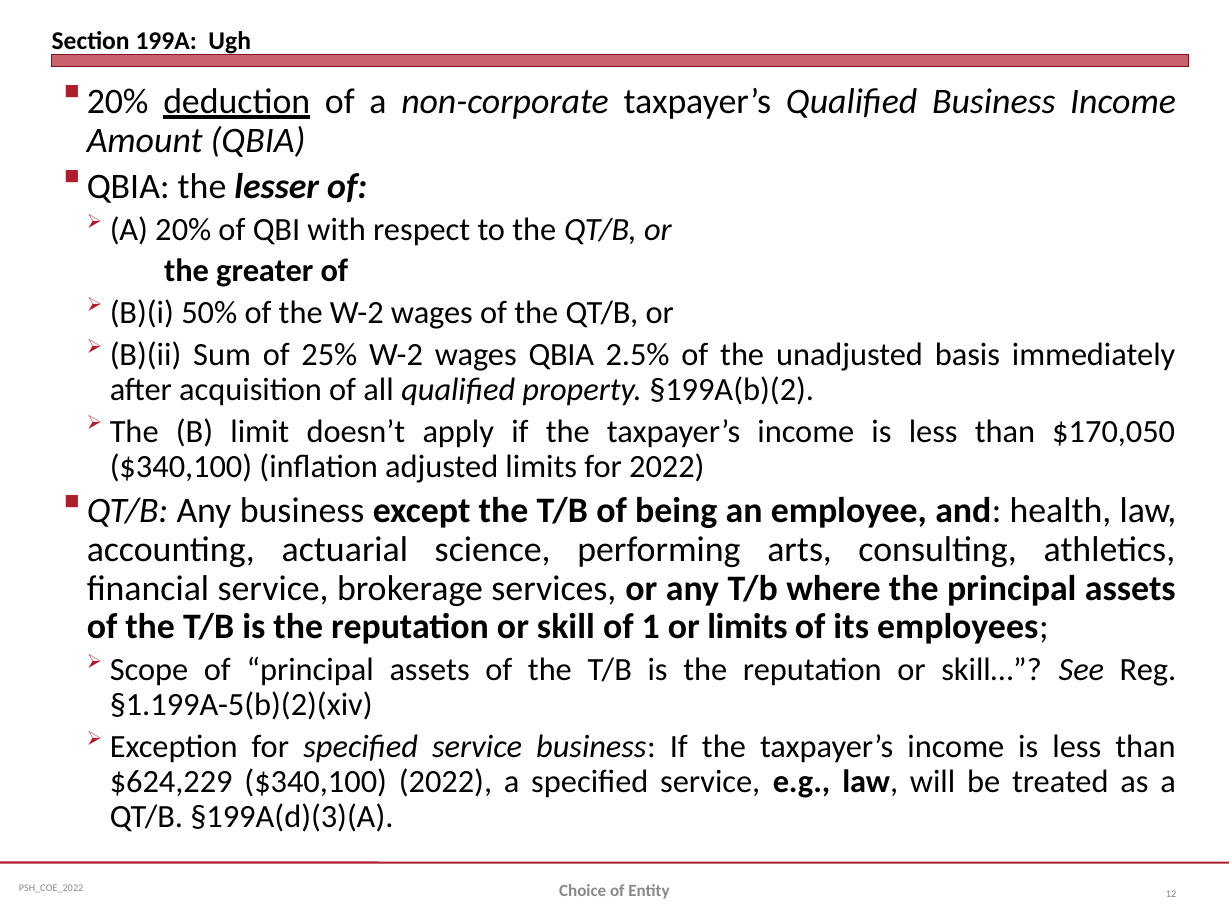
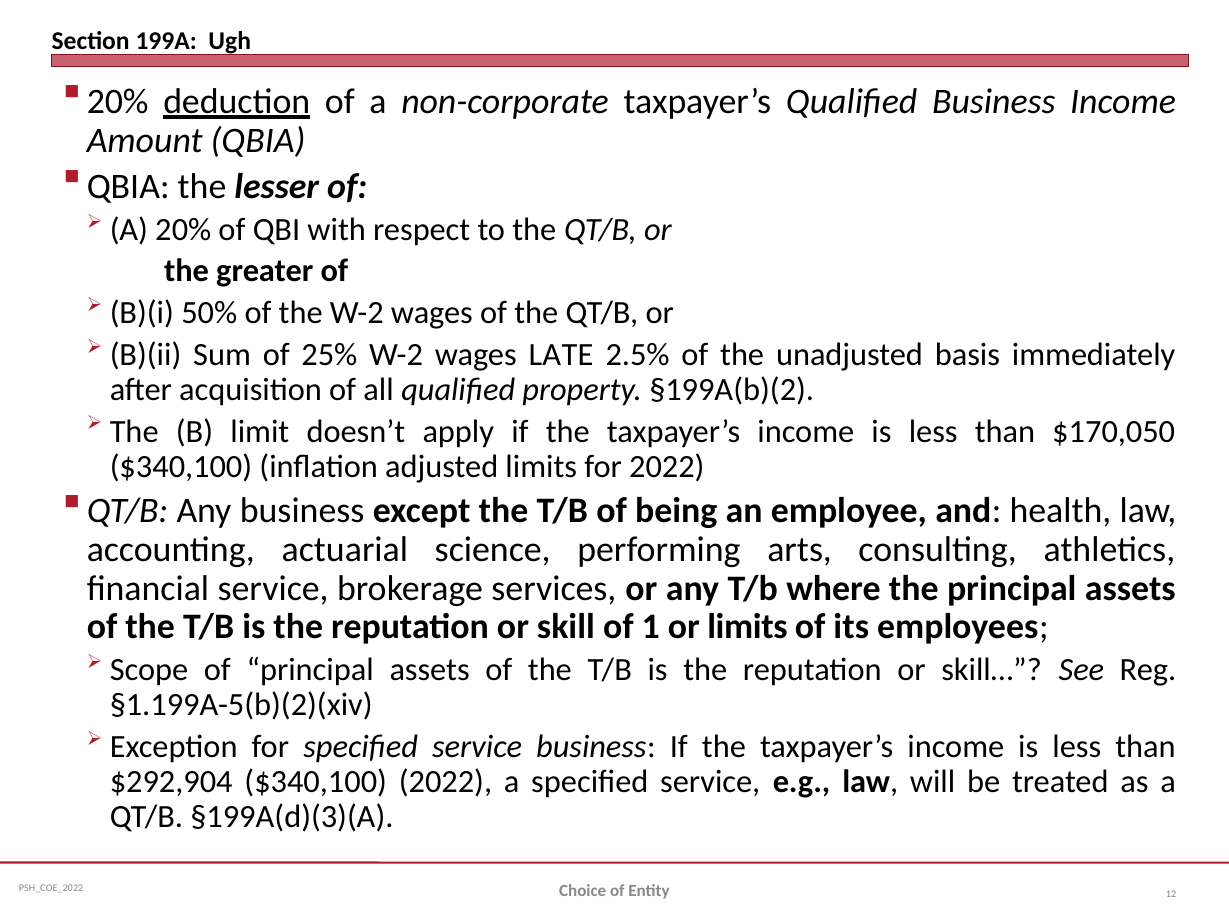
wages QBIA: QBIA -> LATE (561, 355)
$624,229: $624,229 -> $292,904 (171, 783)
